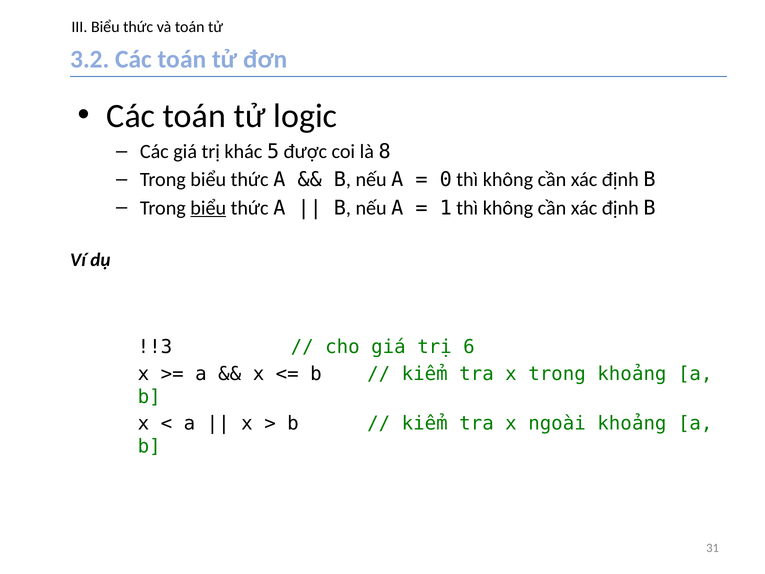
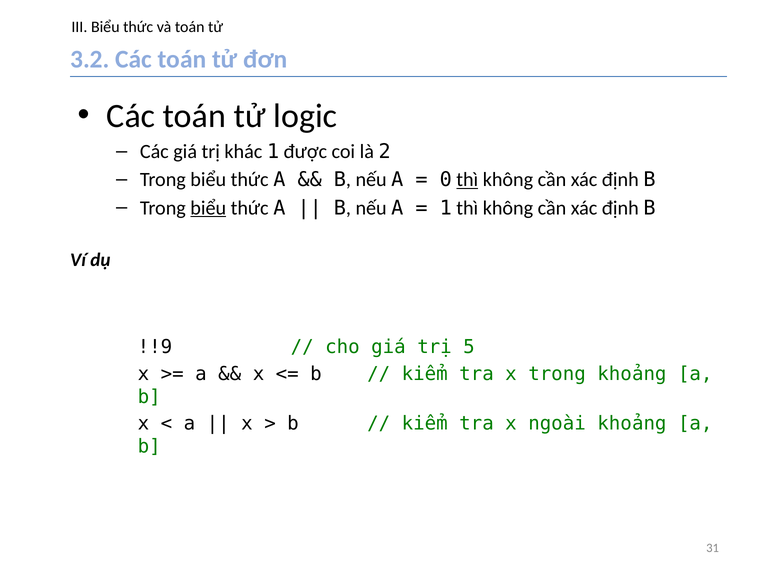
khác 5: 5 -> 1 (273, 151)
8: 8 -> 2 (385, 151)
thì underline: none -> present (467, 180)
!!3: !!3 -> !!9 (155, 347)
6: 6 -> 5 (469, 347)
